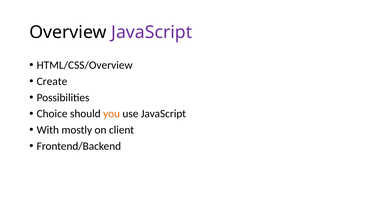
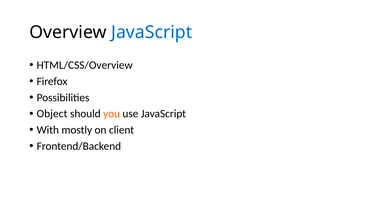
JavaScript colour: purple -> blue (152, 32)
Create: Create -> Firefox (52, 81)
Choice: Choice -> Object (52, 114)
